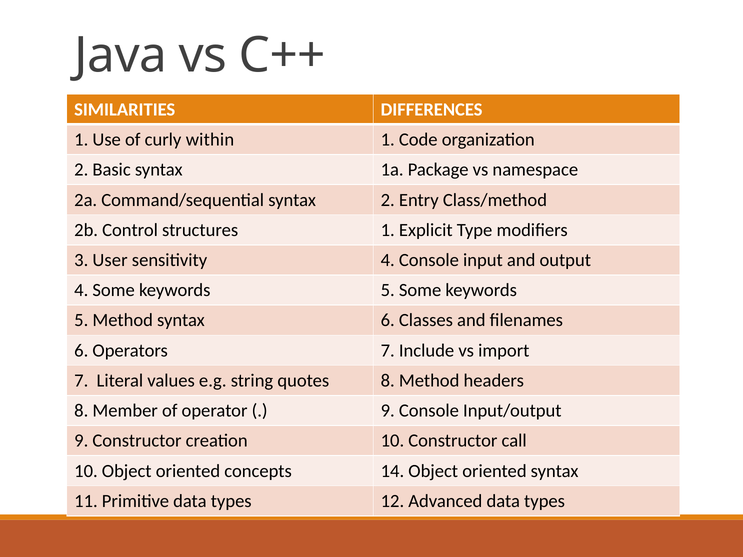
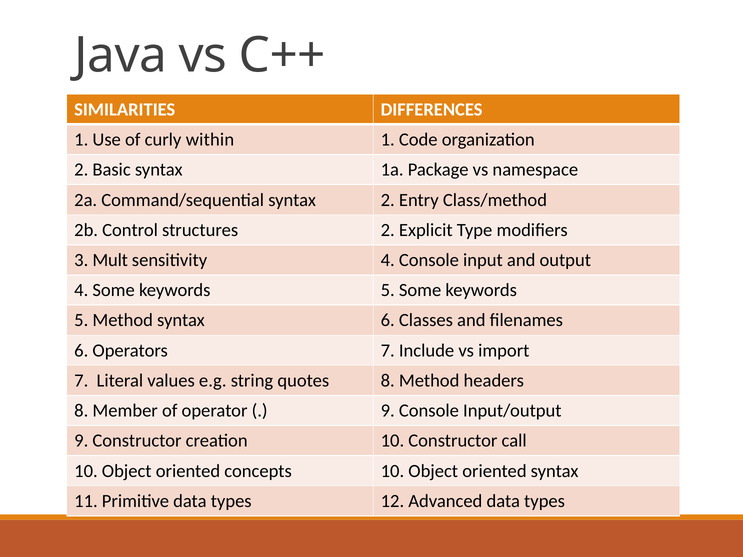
structures 1: 1 -> 2 (388, 230)
User: User -> Mult (110, 260)
concepts 14: 14 -> 10 (392, 471)
